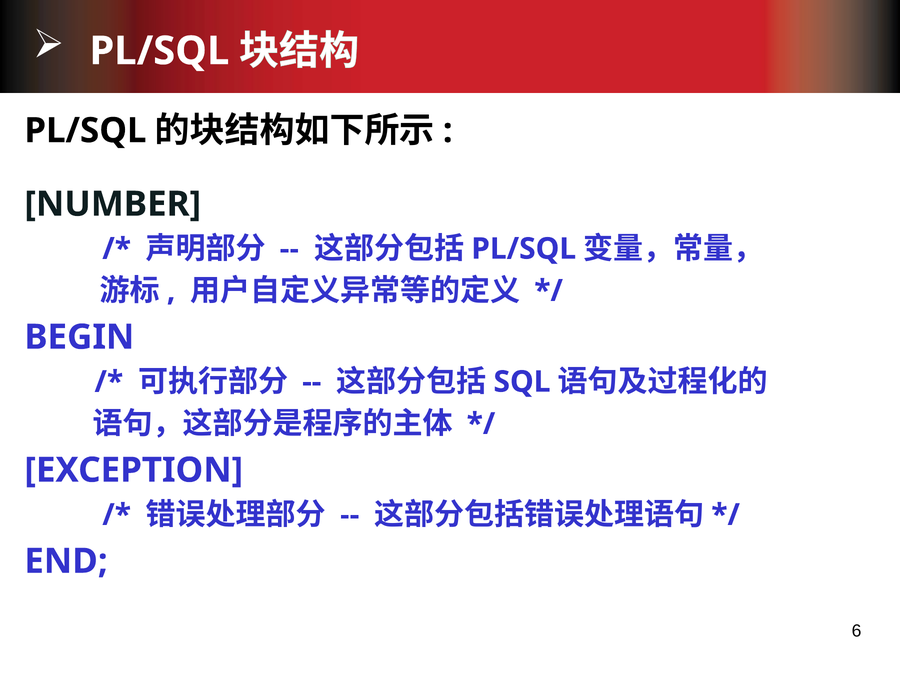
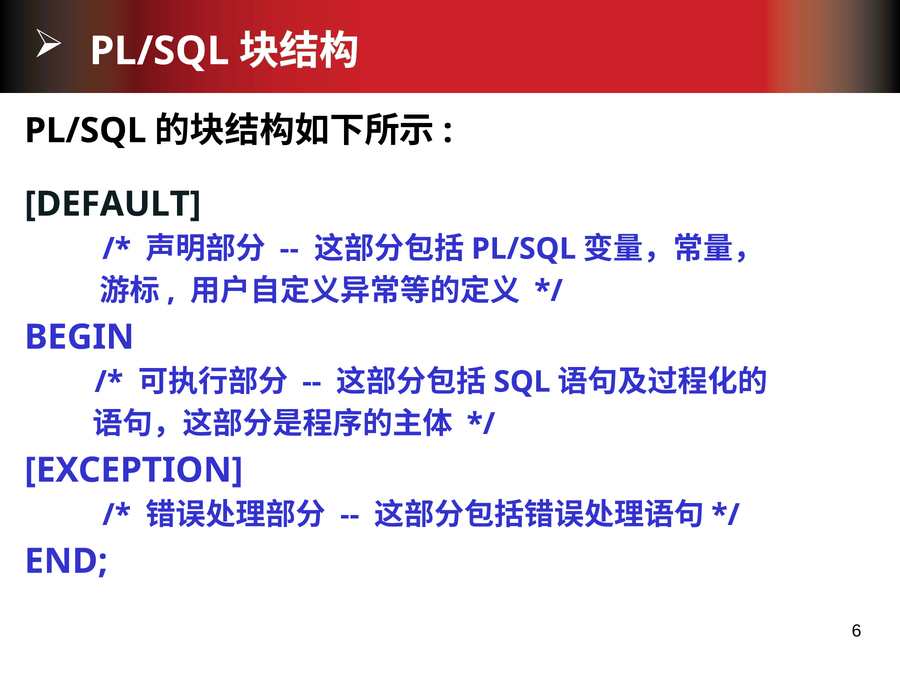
NUMBER: NUMBER -> DEFAULT (113, 204)
